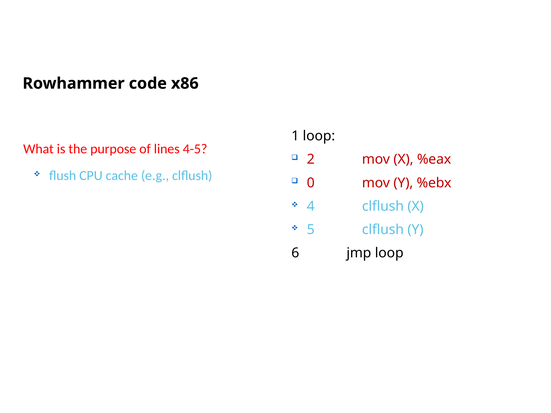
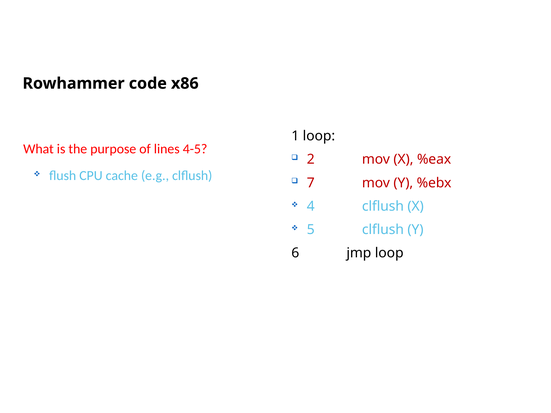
0: 0 -> 7 (311, 183)
